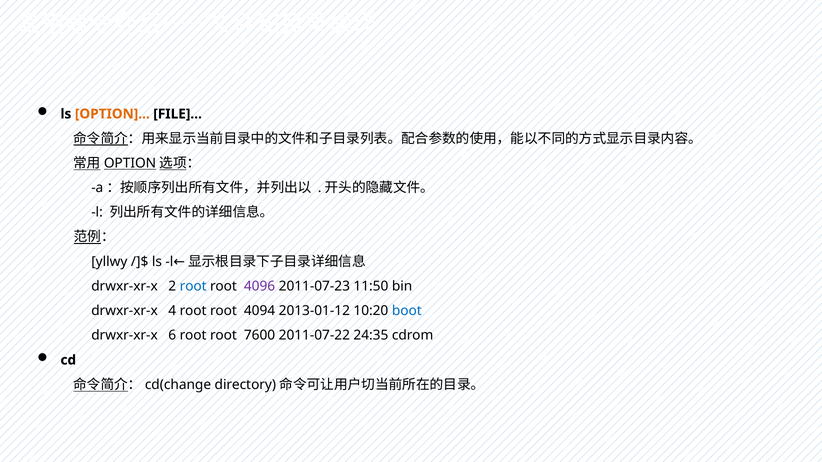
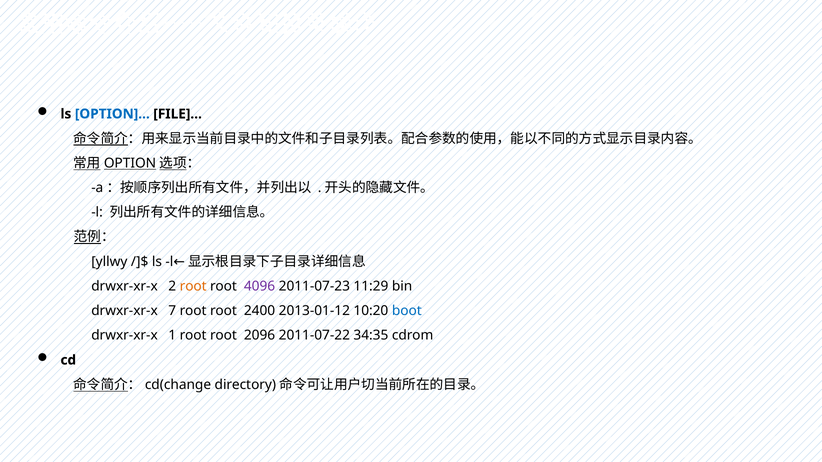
OPTION colour: orange -> blue (112, 114)
root colour: blue -> orange (193, 286)
11:50: 11:50 -> 11:29 (371, 286)
4: 4 -> 7 (172, 311)
4094: 4094 -> 2400 (260, 311)
6: 6 -> 1 (172, 336)
7600: 7600 -> 2096 (260, 336)
24:35: 24:35 -> 34:35 (371, 336)
